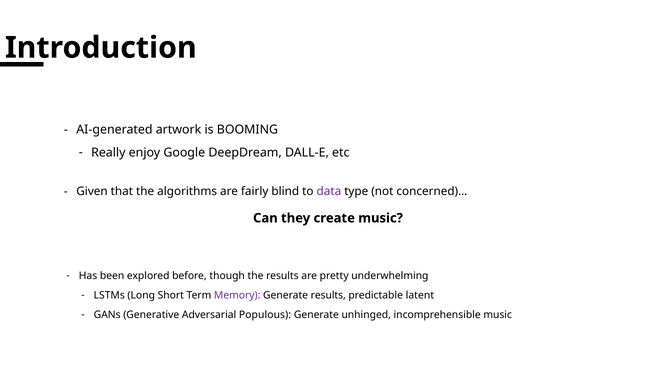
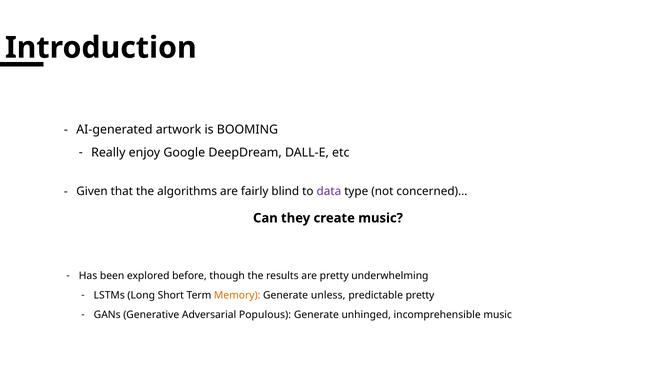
Memory colour: purple -> orange (237, 295)
Generate results: results -> unless (328, 295)
predictable latent: latent -> pretty (420, 295)
